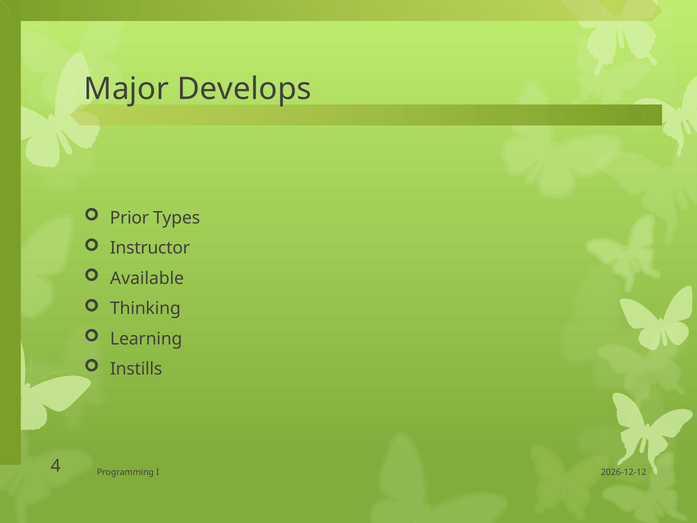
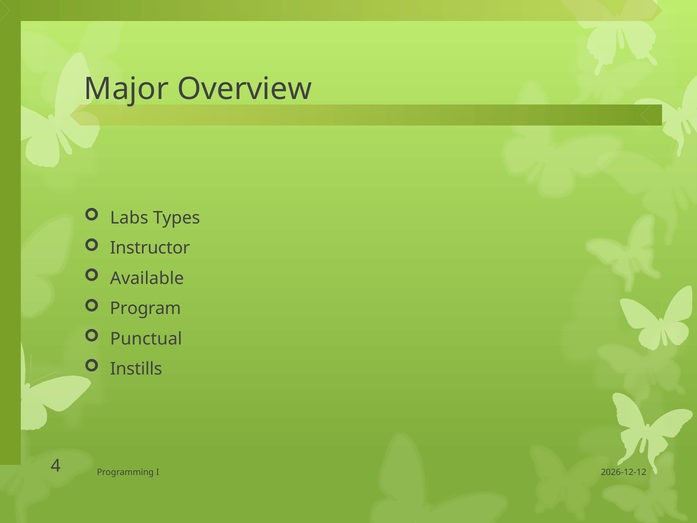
Develops: Develops -> Overview (245, 89)
Prior: Prior -> Labs (129, 218)
Thinking: Thinking -> Program (145, 308)
Learning: Learning -> Punctual (146, 339)
